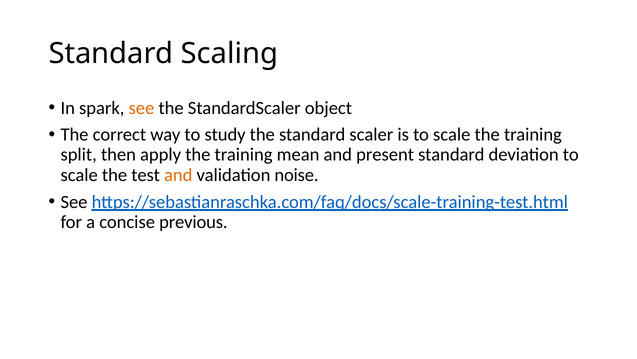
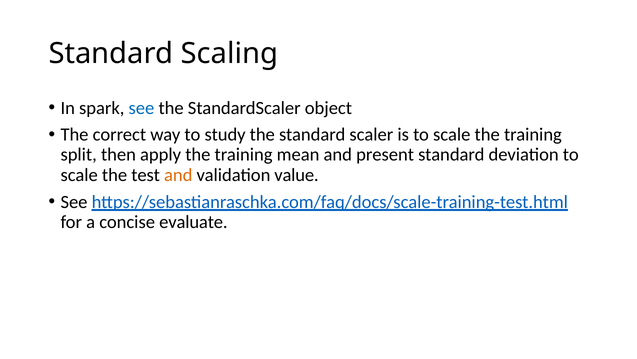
see colour: orange -> blue (141, 108)
noise: noise -> value (296, 175)
previous: previous -> evaluate (193, 222)
